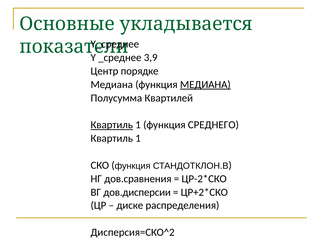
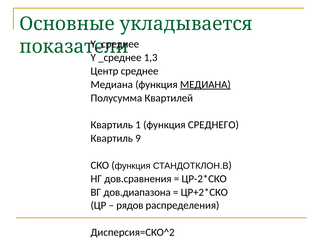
3,9: 3,9 -> 1,3 (151, 58)
порядке: порядке -> среднее (140, 71)
Квартиль underline: present -> none (112, 125)
1: 1 -> 9 (138, 139)
дов.дисперсии: дов.дисперсии -> дов.диапазона (137, 192)
диске: диске -> рядов (130, 206)
